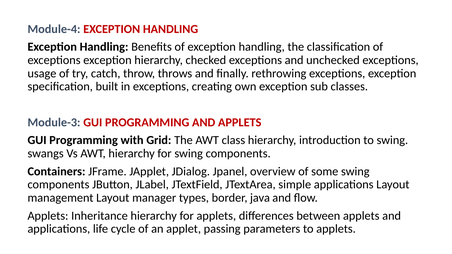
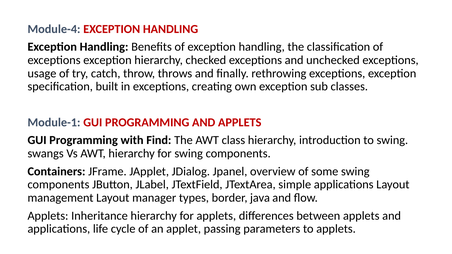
Module-3: Module-3 -> Module-1 (54, 122)
Grid: Grid -> Find (159, 140)
